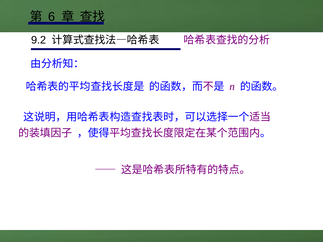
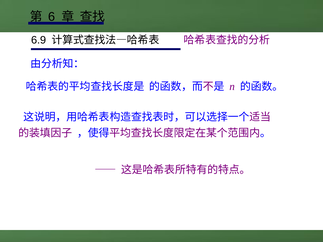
9.2: 9.2 -> 6.9 (39, 40)
